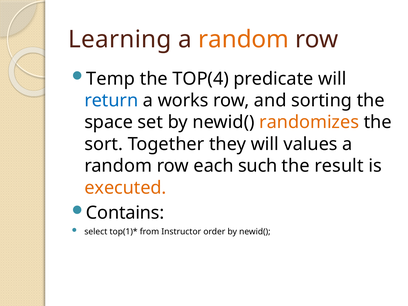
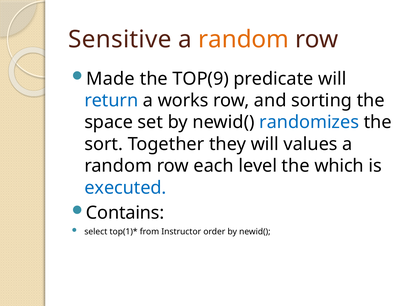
Learning: Learning -> Sensitive (120, 39)
Temp: Temp -> Made (111, 79)
TOP(4: TOP(4 -> TOP(9 (201, 79)
randomizes colour: orange -> blue (309, 122)
such: such -> level (258, 166)
result: result -> which (339, 166)
executed colour: orange -> blue (125, 188)
